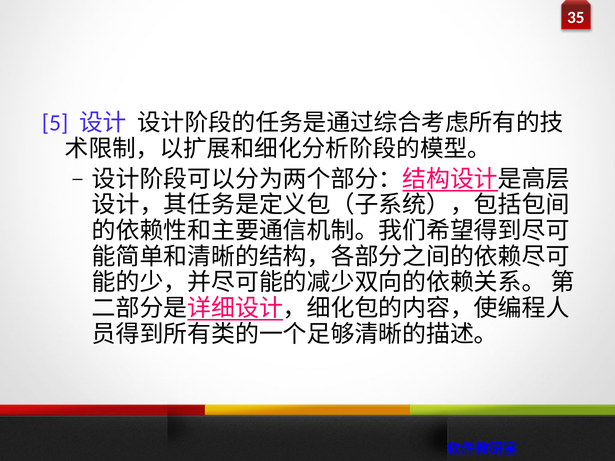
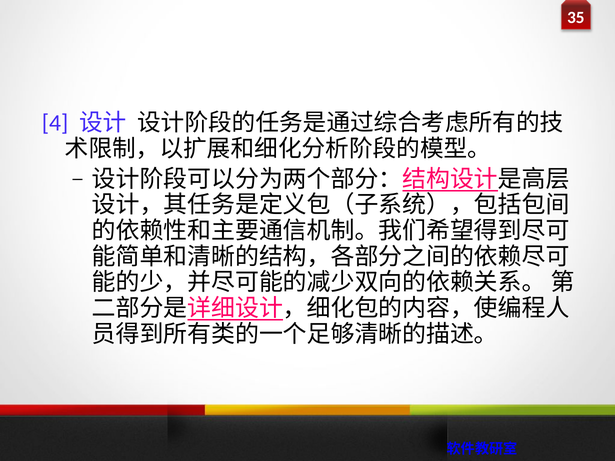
5: 5 -> 4 (55, 123)
